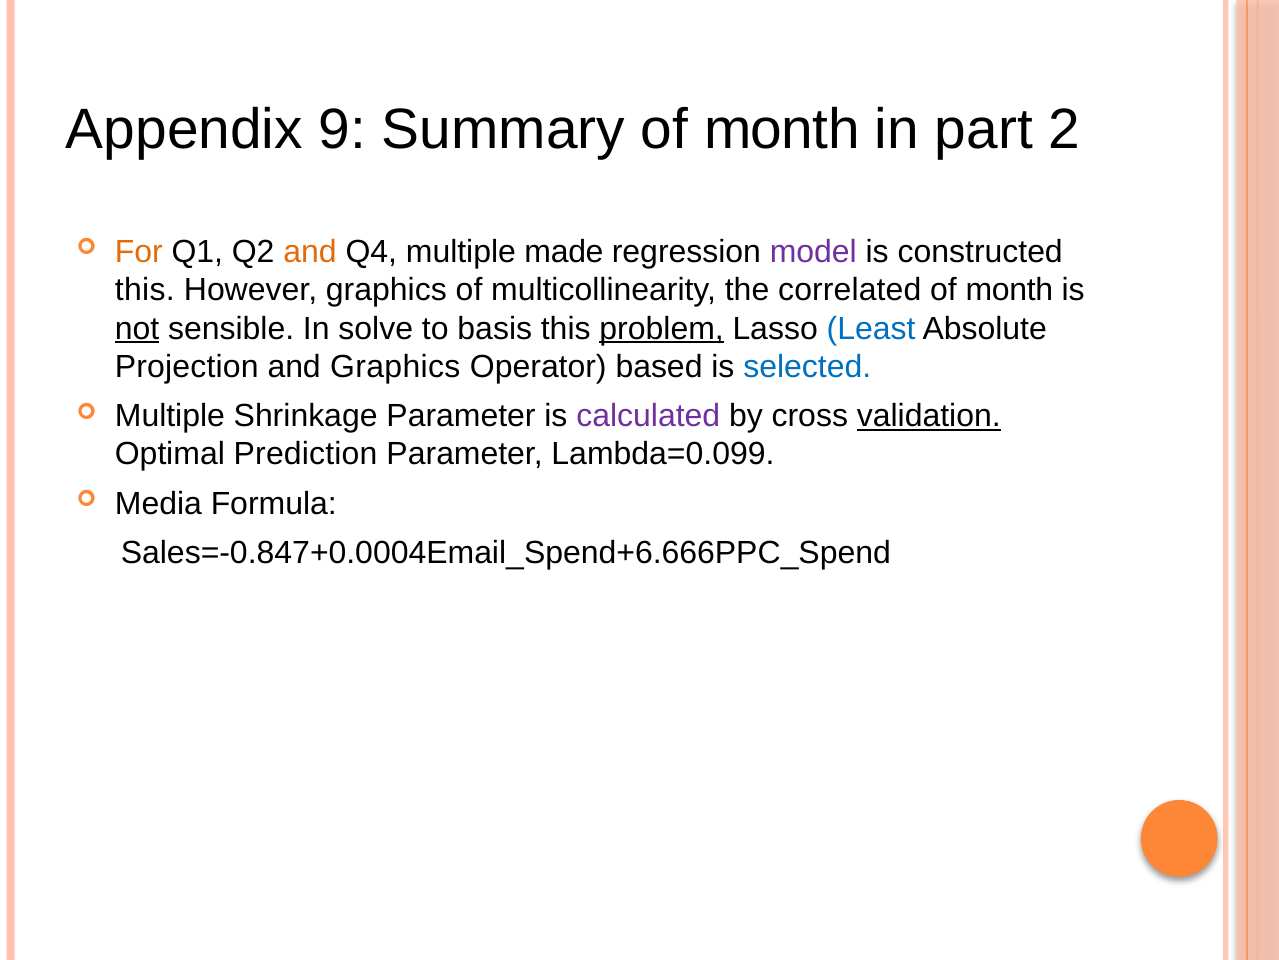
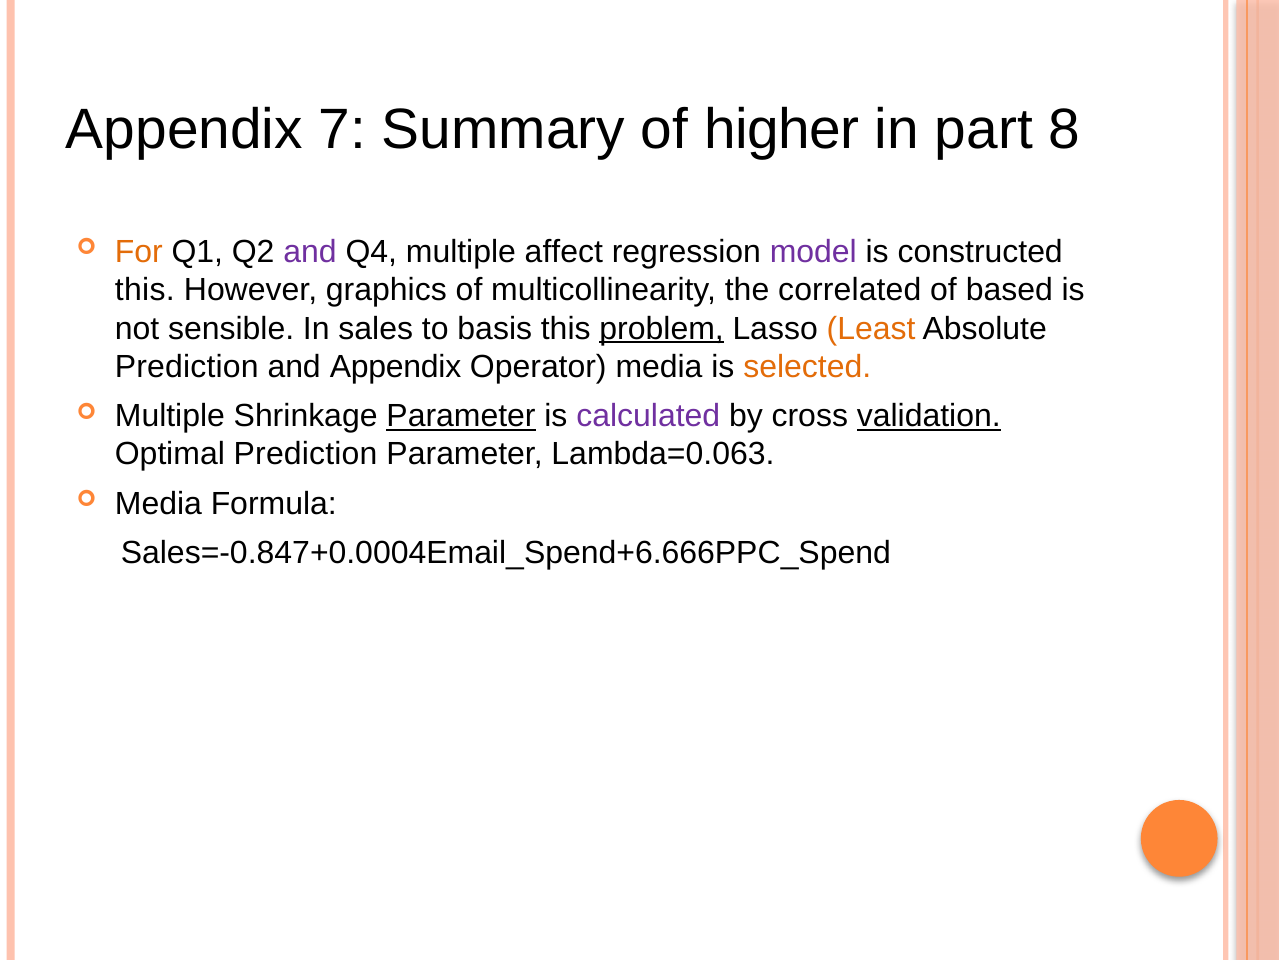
9: 9 -> 7 (342, 130)
Summary of month: month -> higher (782, 130)
2: 2 -> 8 (1064, 130)
and colour: orange -> purple (310, 252)
made: made -> affect (564, 252)
month: month -> based (1009, 290)
not underline: present -> none (137, 328)
solve: solve -> sales (376, 328)
Least colour: blue -> orange (871, 328)
Projection: Projection -> Prediction (187, 367)
and Graphics: Graphics -> Appendix (396, 367)
Operator based: based -> media (659, 367)
selected colour: blue -> orange (807, 367)
Parameter underline: none -> present (461, 416)
Lambda=0.099: Lambda=0.099 -> Lambda=0.063 (663, 454)
